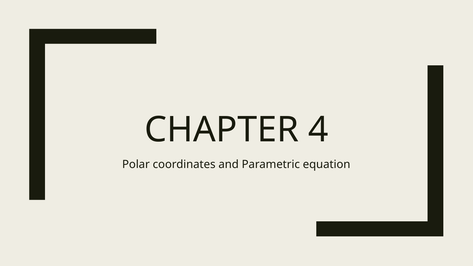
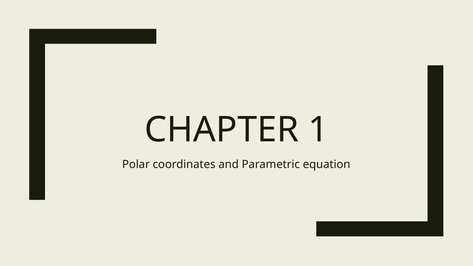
4: 4 -> 1 (318, 130)
